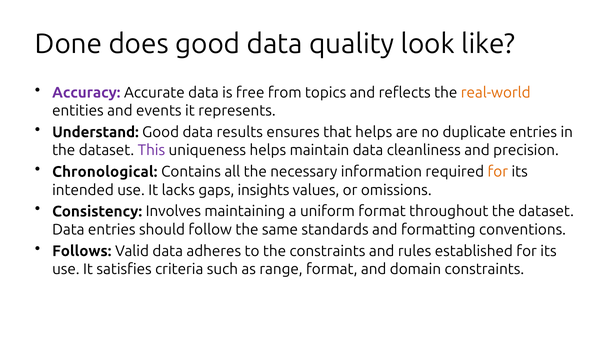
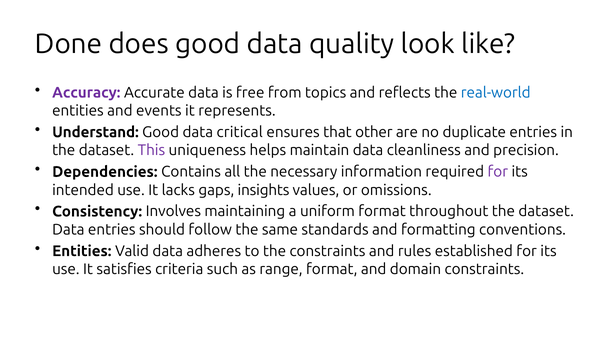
real-world colour: orange -> blue (496, 93)
results: results -> critical (240, 132)
that helps: helps -> other (374, 132)
Chronological: Chronological -> Dependencies (105, 172)
for colour: orange -> purple (498, 172)
Follows: Follows -> Entities (82, 251)
